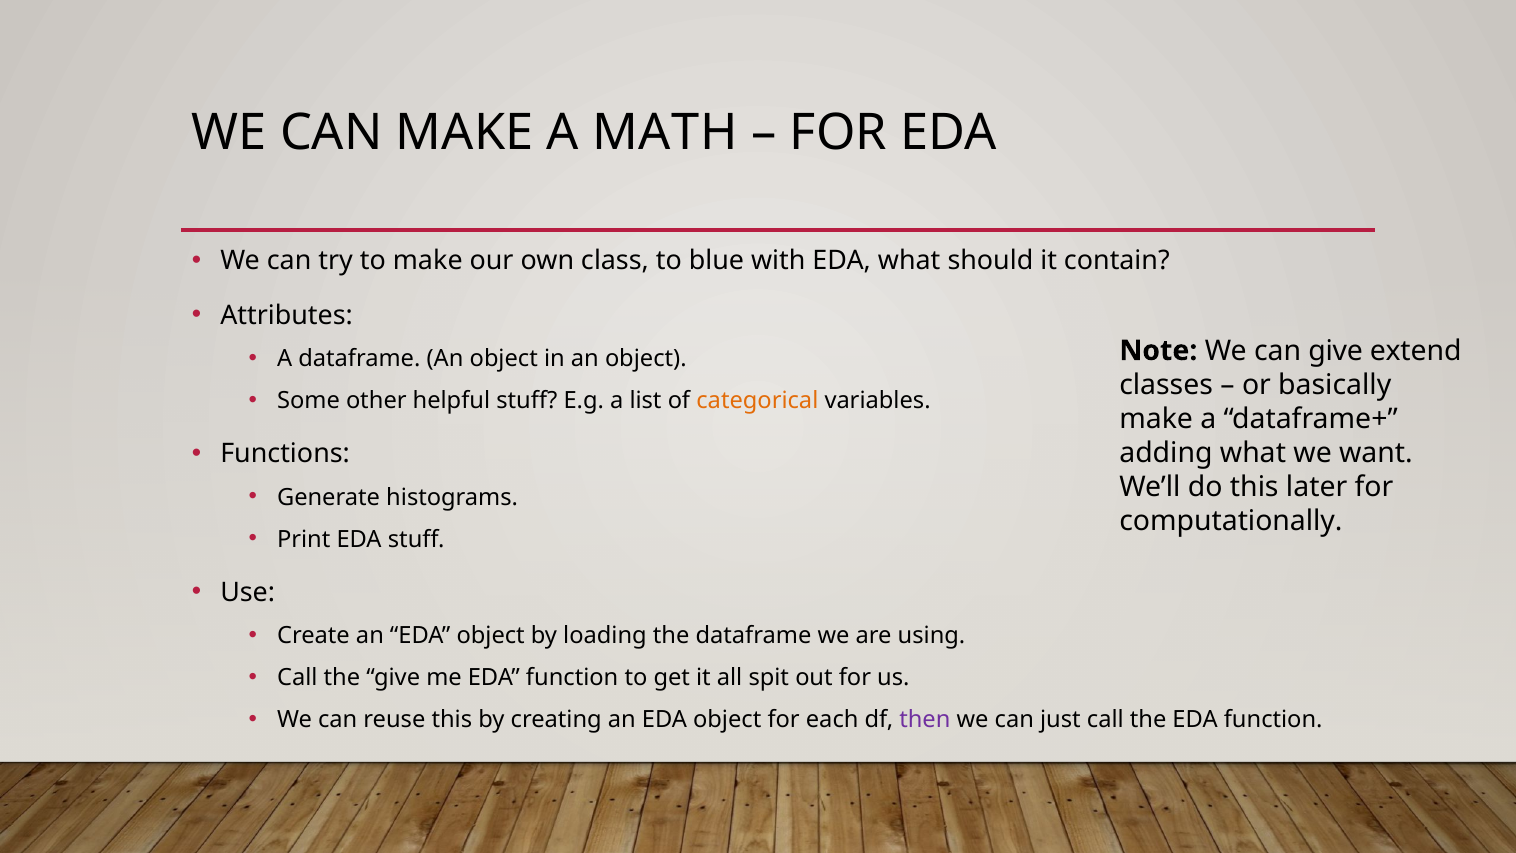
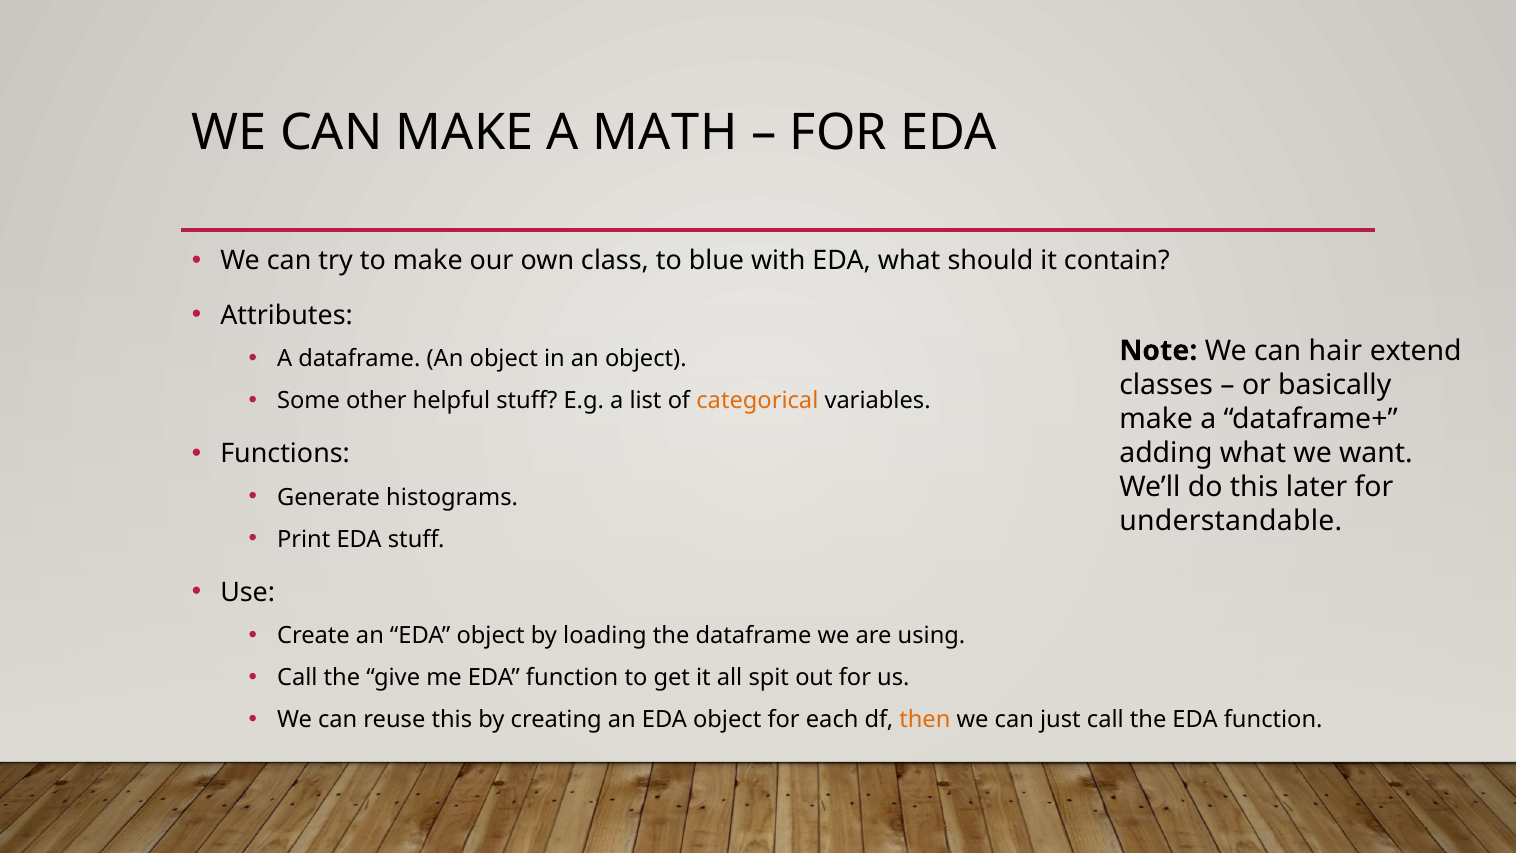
can give: give -> hair (1335, 351)
computationally: computationally -> understandable (1231, 521)
then colour: purple -> orange (925, 720)
